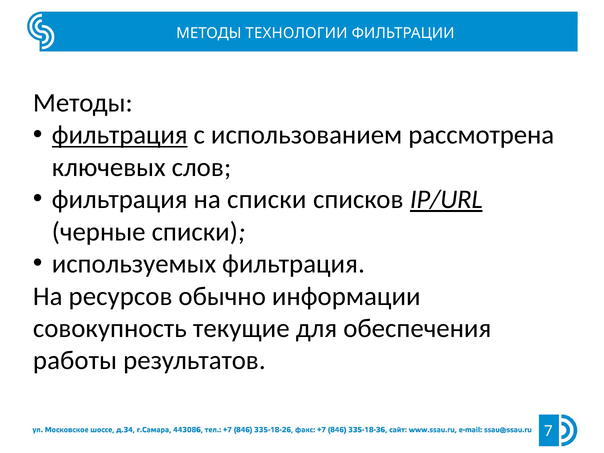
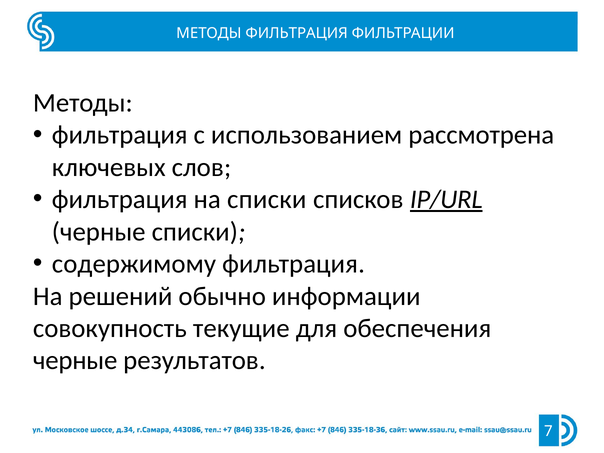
МЕТОДЫ ТЕХНОЛОГИИ: ТЕХНОЛОГИИ -> ФИЛЬТРАЦИЯ (297, 33)
фильтрация underline: present -> none (120, 135)
используемых: используемых -> содержимому (134, 264)
ресурсов: ресурсов -> решений (121, 296)
работы: работы -> черные (75, 361)
